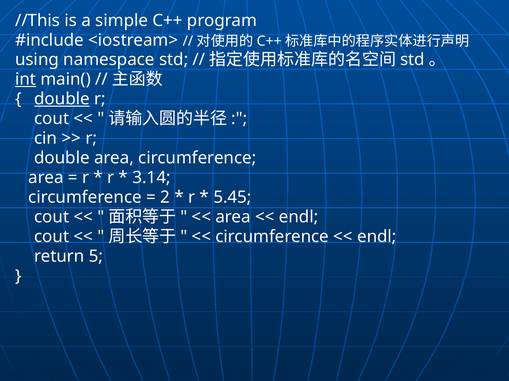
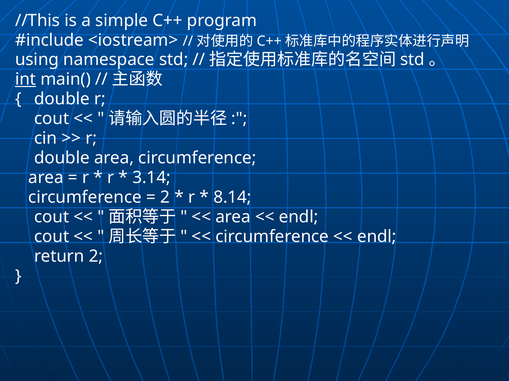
double underline: present -> none (62, 99)
5.45: 5.45 -> 8.14 (232, 198)
return 5: 5 -> 2 (96, 257)
